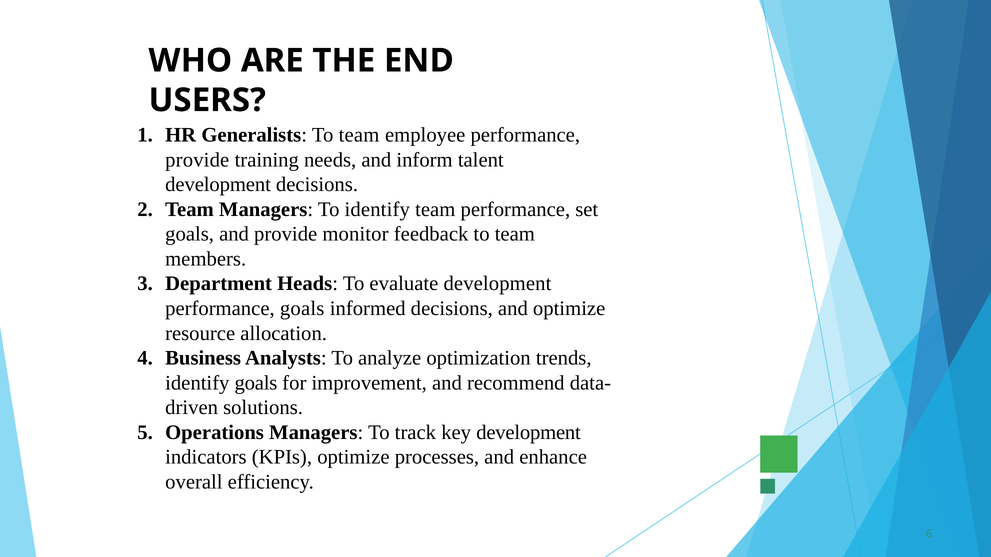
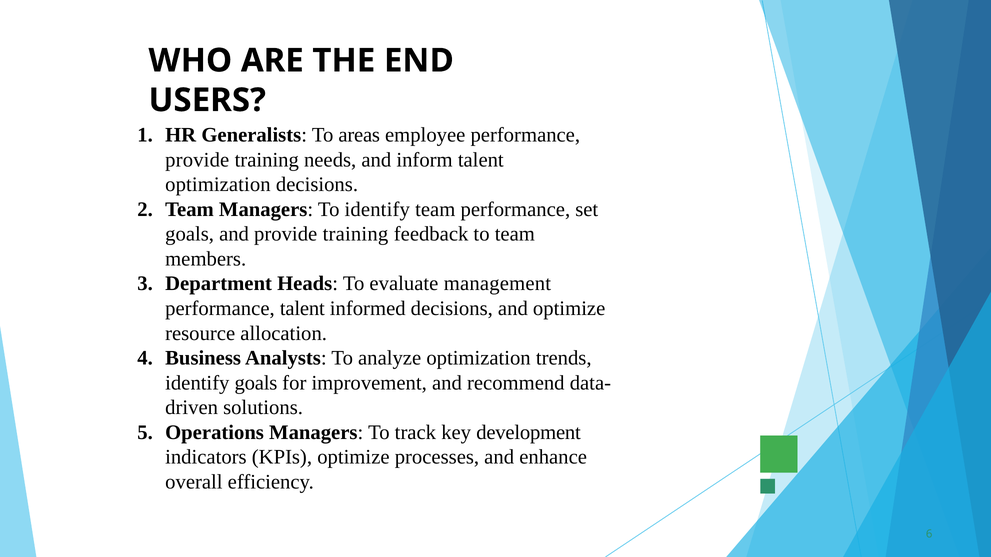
Generalists To team: team -> areas (359, 135)
development: development -> optimization (218, 185)
and provide monitor: monitor -> training (355, 234)
evaluate development: development -> management (497, 284)
performance goals: goals -> talent (302, 309)
